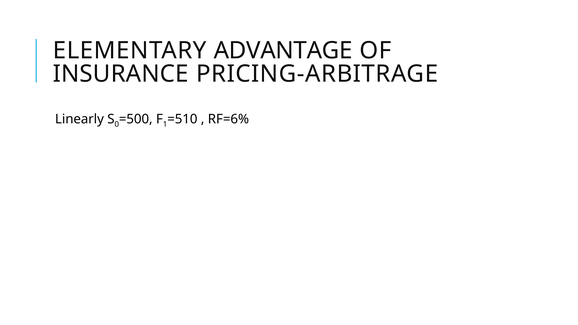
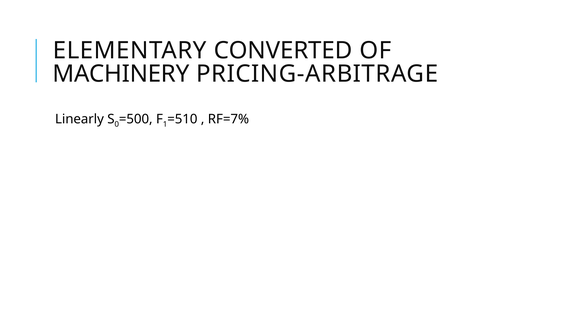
ADVANTAGE: ADVANTAGE -> CONVERTED (283, 51)
INSURANCE: INSURANCE -> MACHINERY (121, 74)
RF=6%: RF=6% -> RF=7% (228, 119)
